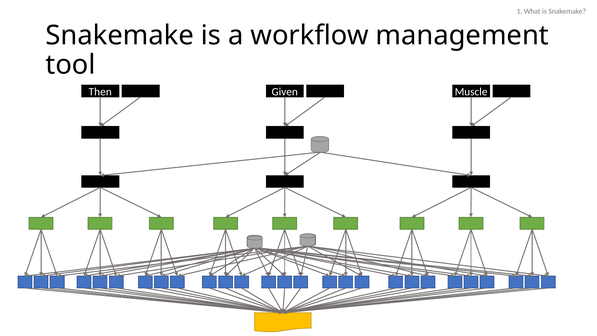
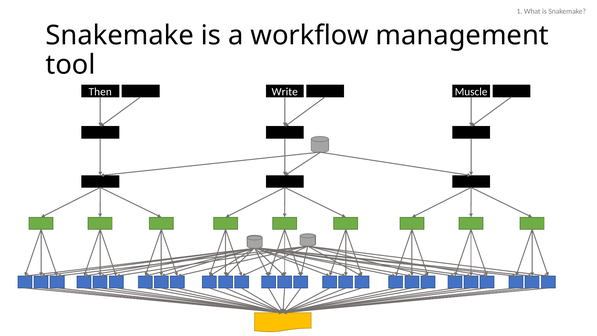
Given: Given -> Write (285, 92)
